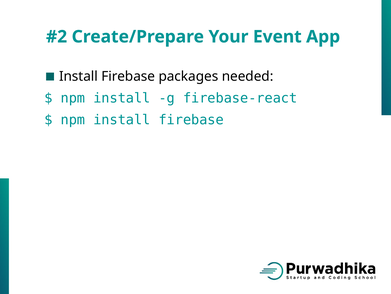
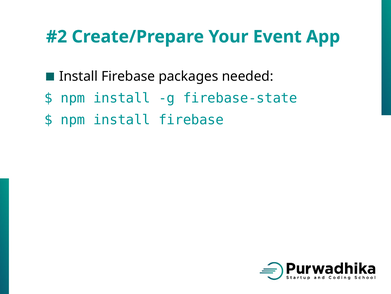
firebase-react: firebase-react -> firebase-state (240, 98)
